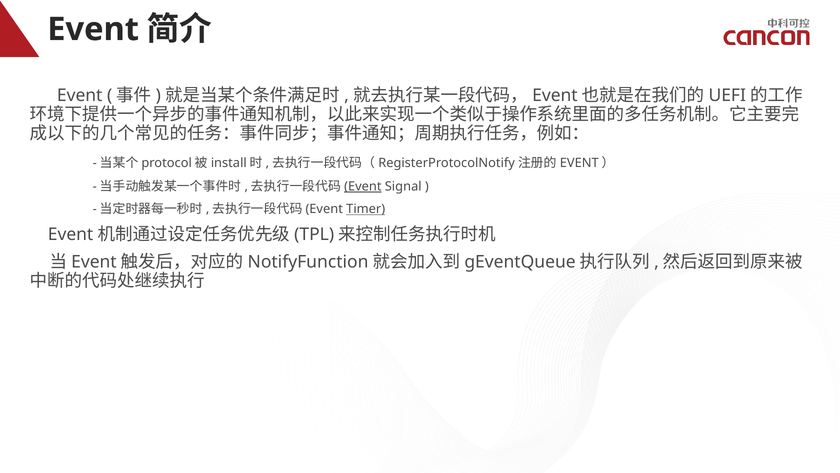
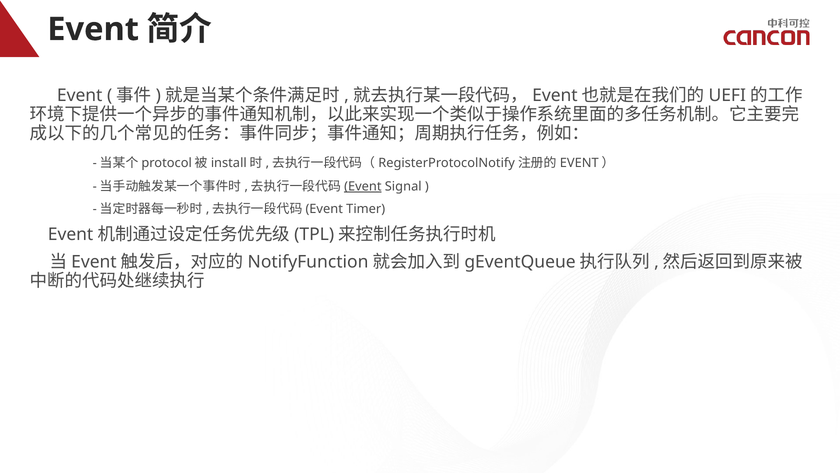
Timer underline: present -> none (366, 209)
